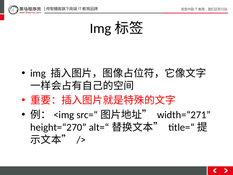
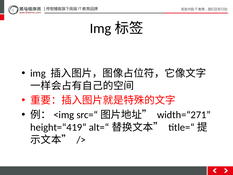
height=“270: height=“270 -> height=“419 (58, 127)
